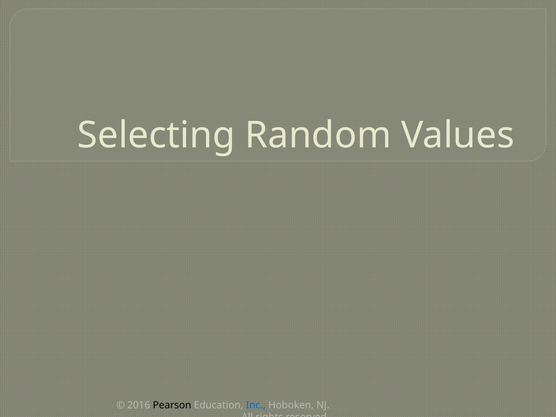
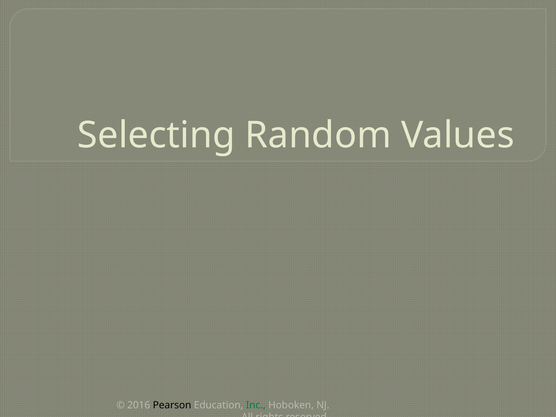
Inc colour: blue -> green (256, 405)
